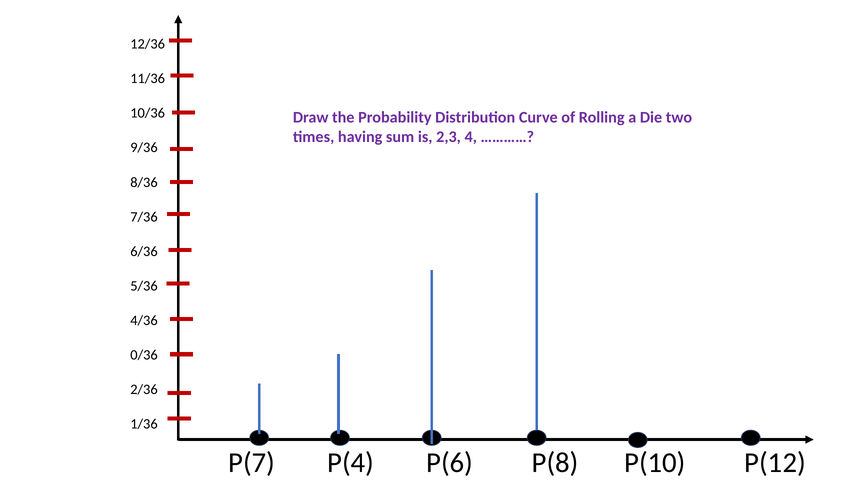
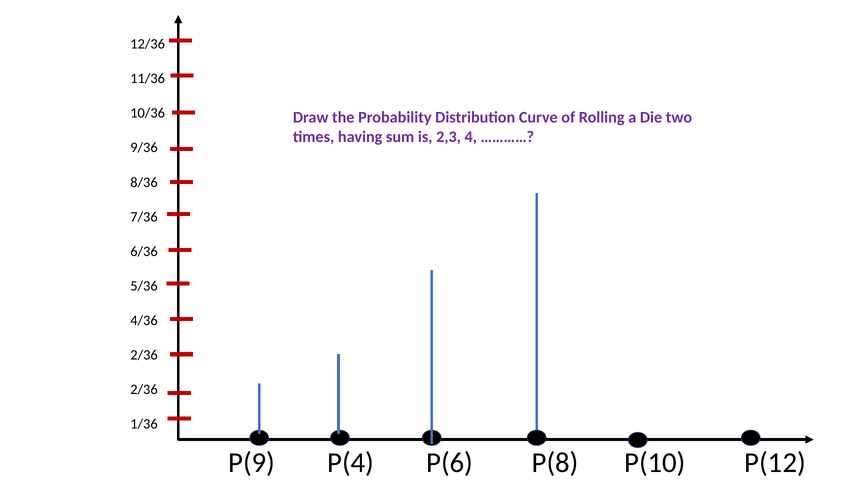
0/36: 0/36 -> 2/36 (144, 355)
P(7: P(7 -> P(9 (252, 463)
